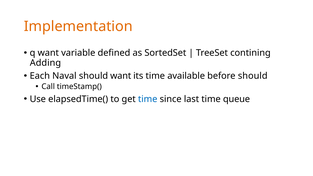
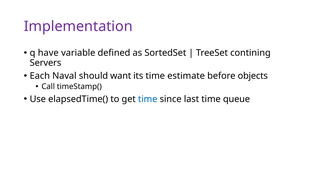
Implementation colour: orange -> purple (78, 26)
q want: want -> have (48, 53)
Adding: Adding -> Servers (46, 63)
available: available -> estimate (186, 76)
before should: should -> objects (253, 76)
